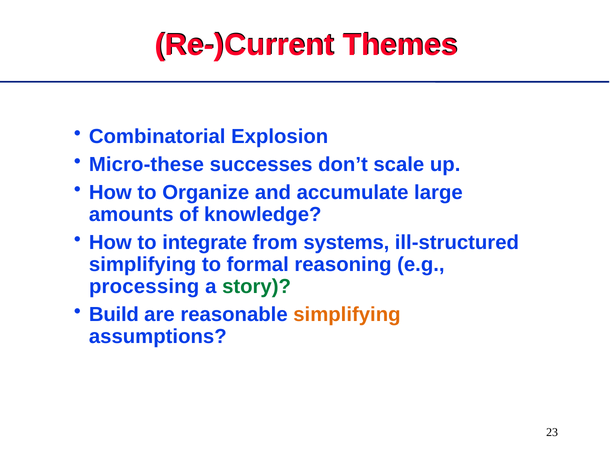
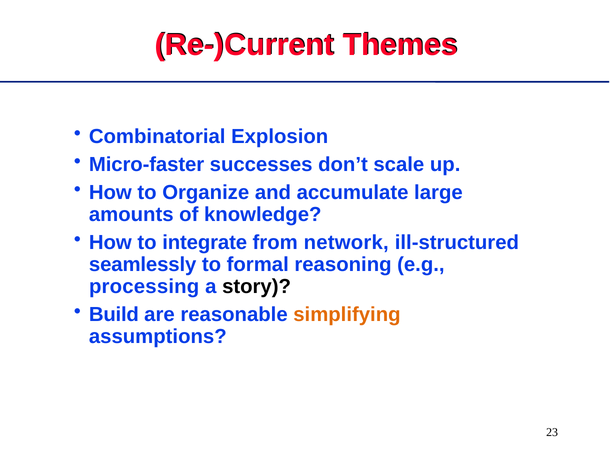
Micro-these: Micro-these -> Micro-faster (147, 165)
systems: systems -> network (346, 243)
simplifying: simplifying -> seamlessly (143, 265)
story colour: green -> black (257, 287)
